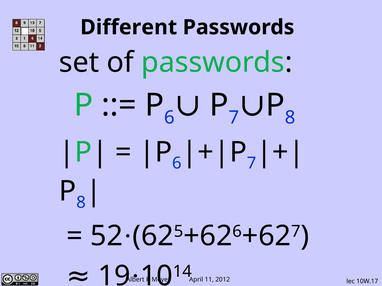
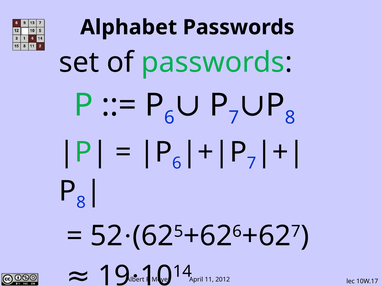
Different: Different -> Alphabet (129, 27)
